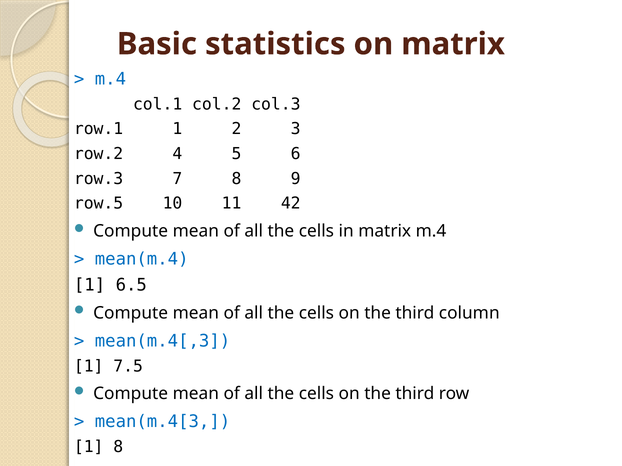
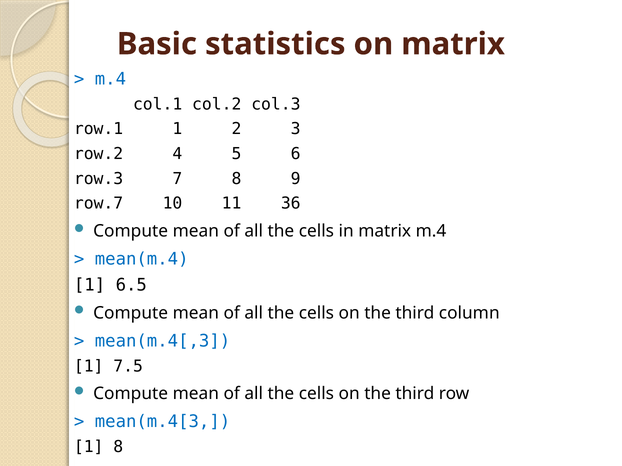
row.5: row.5 -> row.7 (99, 204)
42: 42 -> 36 (291, 204)
